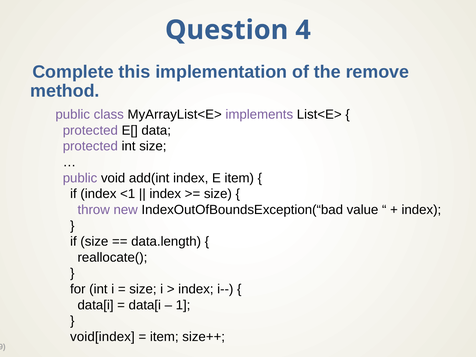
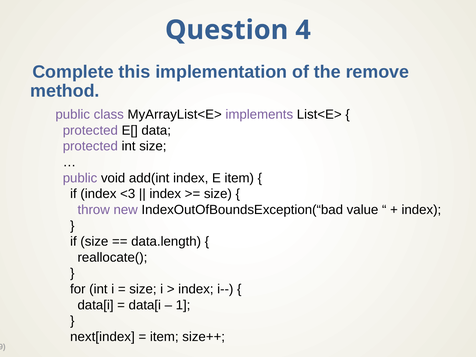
<1: <1 -> <3 (128, 194)
void[index: void[index -> next[index (102, 337)
